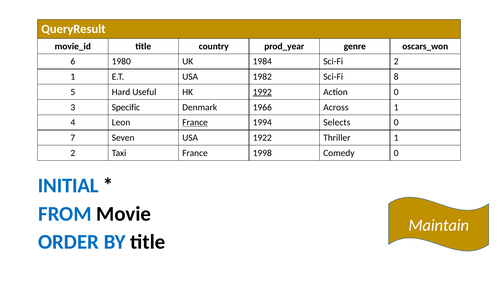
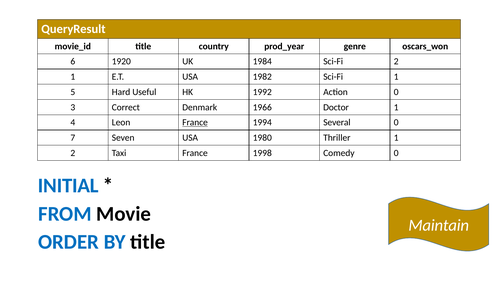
1980: 1980 -> 1920 (121, 61)
Sci-Fi 8: 8 -> 1 (396, 77)
1992 underline: present -> none (262, 92)
Specific: Specific -> Correct (126, 107)
Across: Across -> Doctor (336, 107)
Selects: Selects -> Several (337, 122)
1922: 1922 -> 1980 (262, 138)
